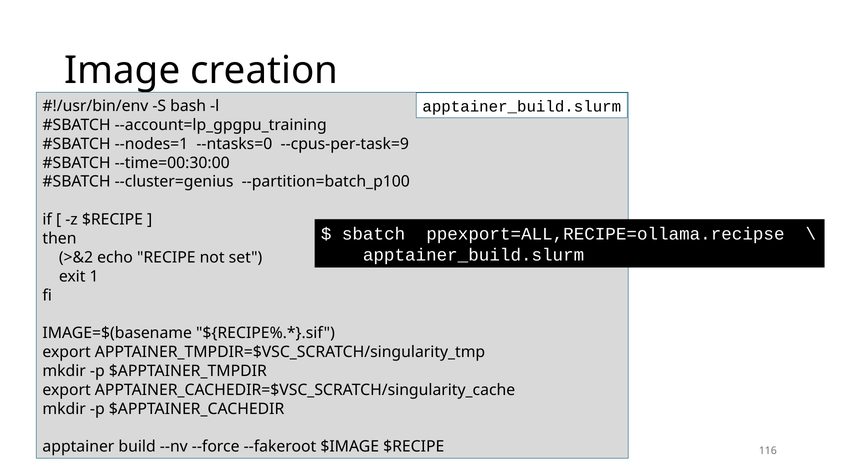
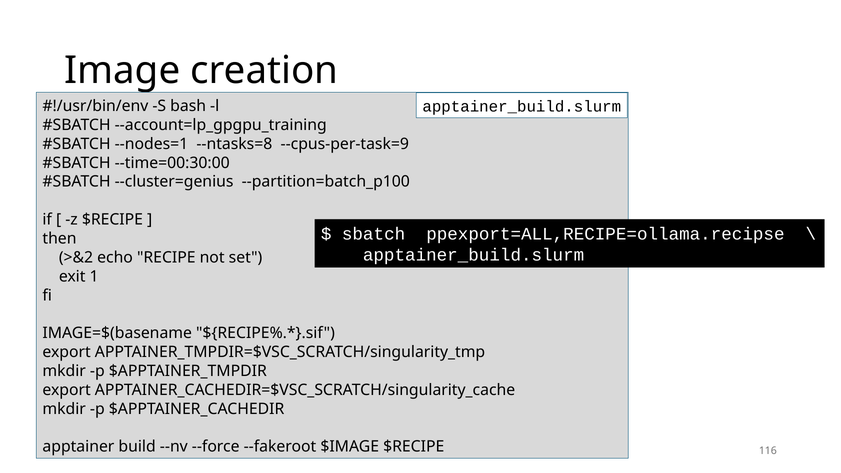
--ntasks=0: --ntasks=0 -> --ntasks=8 (234, 144)
